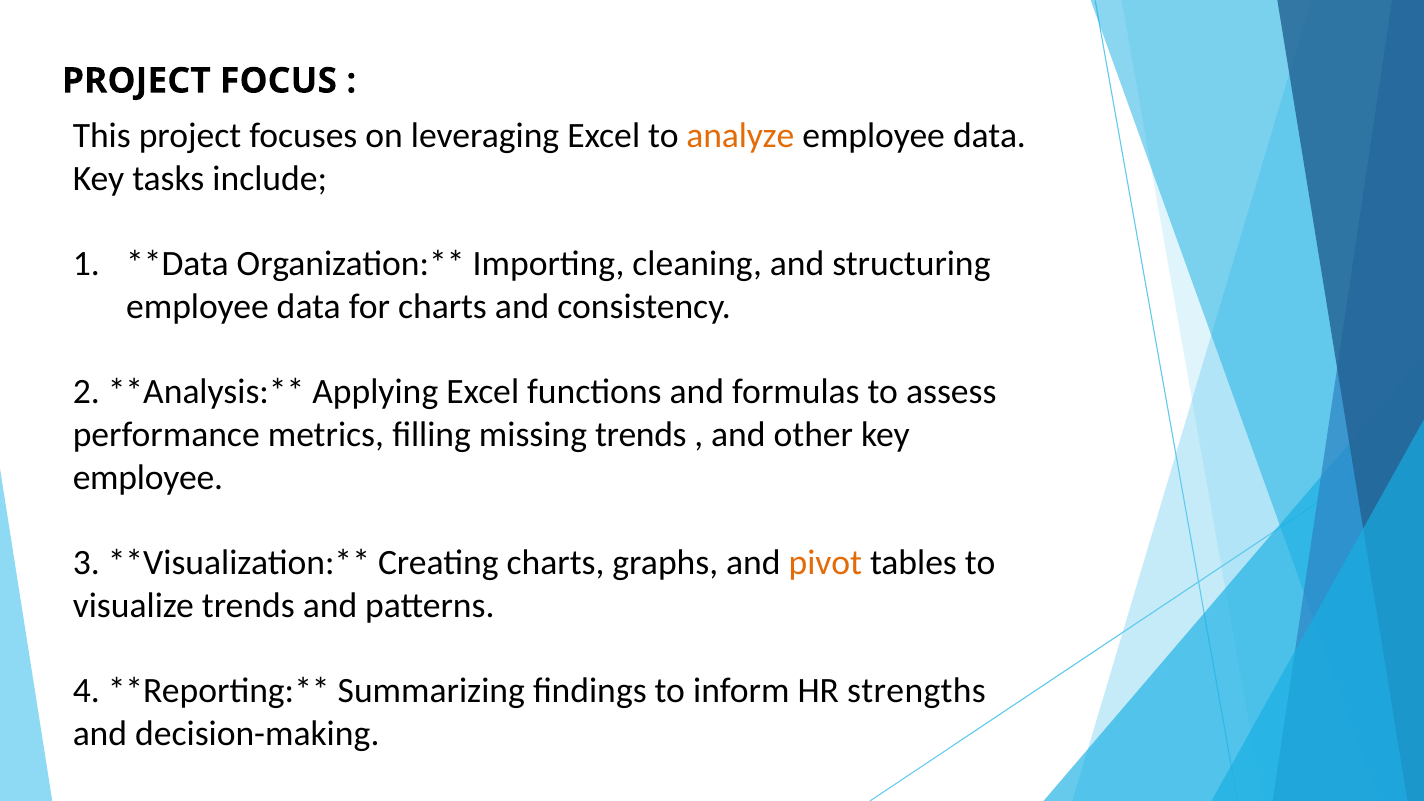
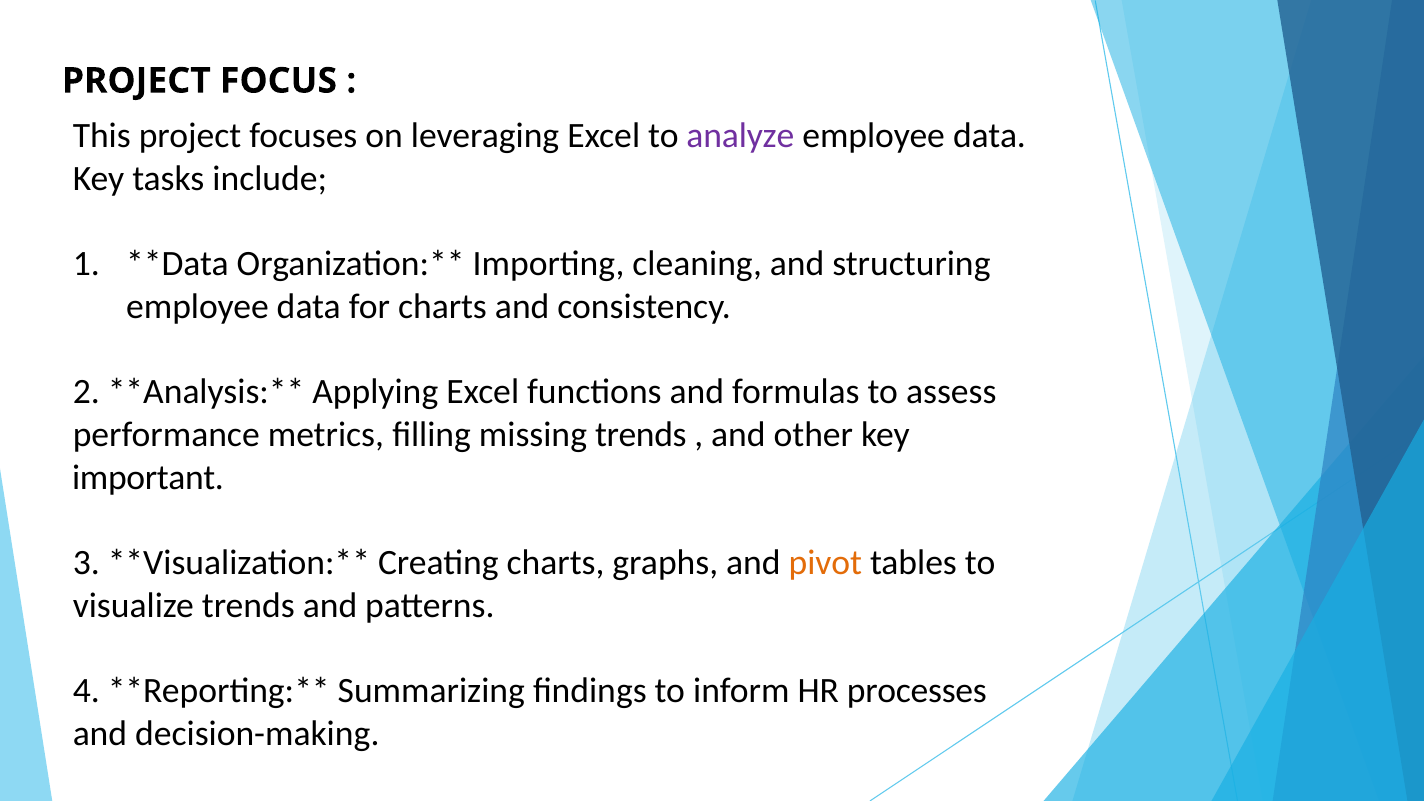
analyze colour: orange -> purple (740, 136)
employee: employee -> important (148, 478)
strengths: strengths -> processes (917, 691)
